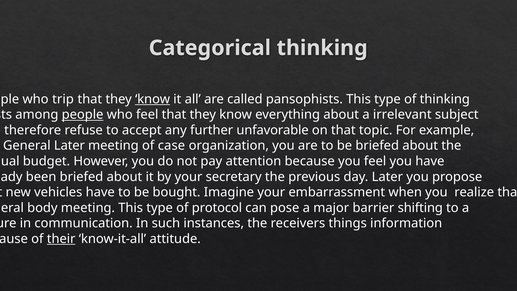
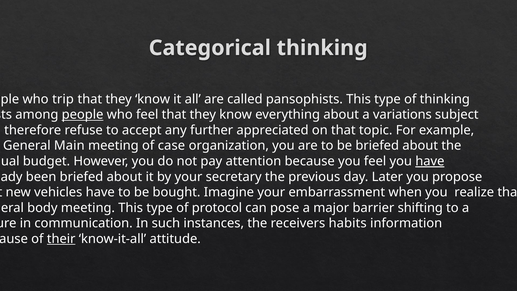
know underline: present -> none (153, 99)
irrelevant: irrelevant -> variations (402, 115)
unfavorable: unfavorable -> appreciated (273, 130)
General Later: Later -> Main (69, 146)
have underline: none -> present (430, 161)
things: things -> habits (348, 223)
